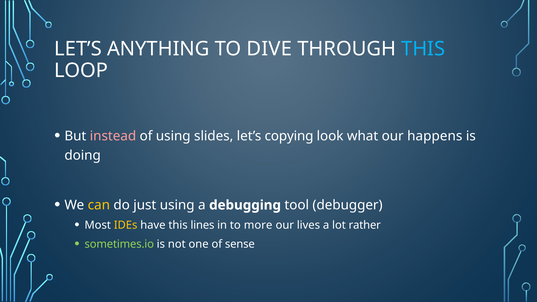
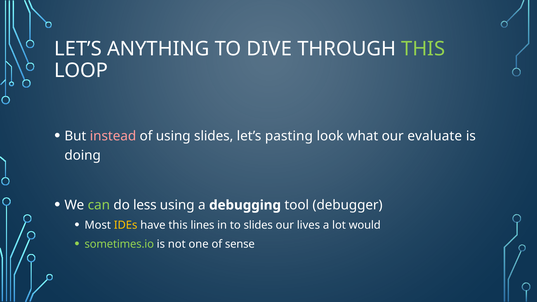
THIS colour: light blue -> light green (423, 49)
copying: copying -> pasting (289, 136)
happens: happens -> evaluate (435, 136)
can colour: yellow -> light green (99, 205)
just: just -> less (145, 205)
to more: more -> slides (258, 225)
rather: rather -> would (365, 225)
